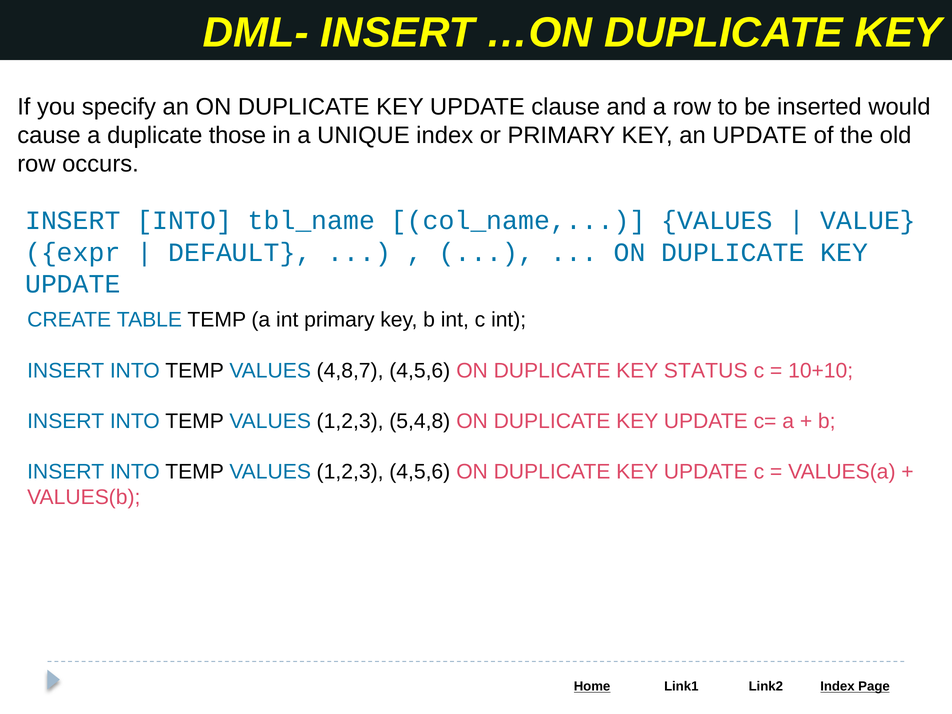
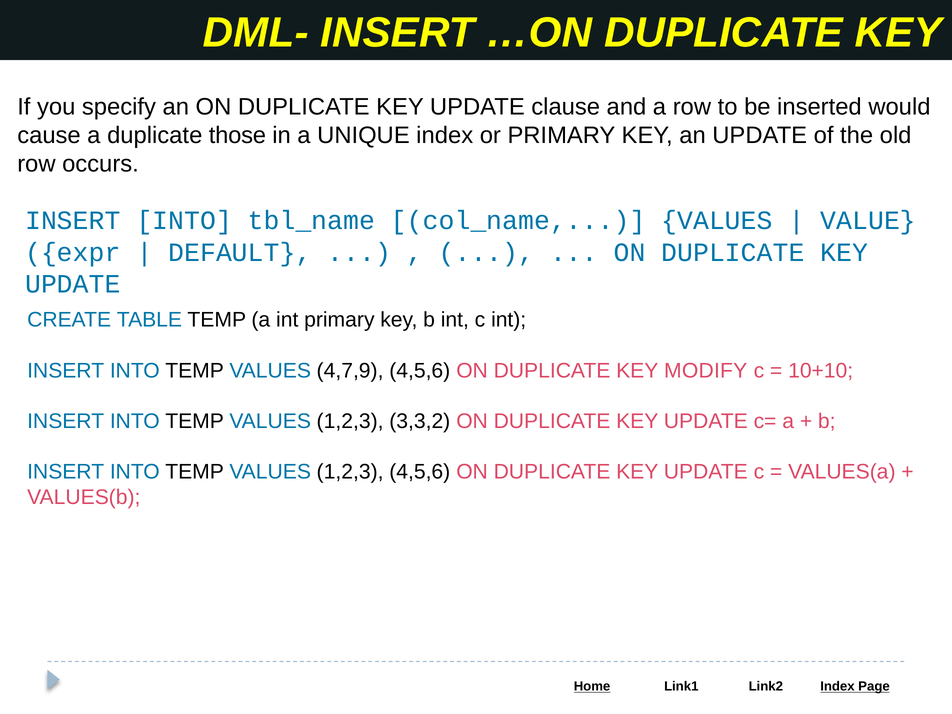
4,8,7: 4,8,7 -> 4,7,9 (350, 371)
STATUS: STATUS -> MODIFY (706, 371)
5,4,8: 5,4,8 -> 3,3,2 (420, 421)
